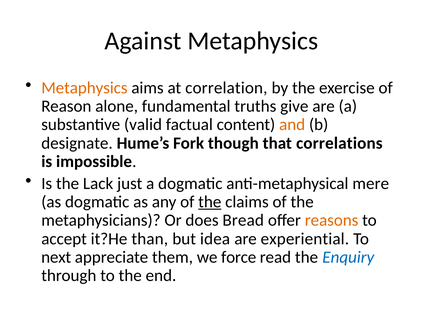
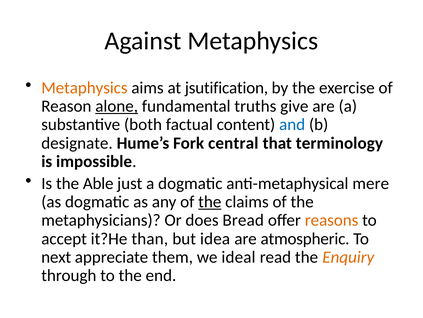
correlation: correlation -> jsutification (227, 88)
alone underline: none -> present (117, 106)
valid: valid -> both (143, 124)
and colour: orange -> blue (292, 124)
though: though -> central (233, 143)
correlations: correlations -> terminology (339, 143)
Lack: Lack -> Able (98, 183)
experiential: experiential -> atmospheric (305, 238)
force: force -> ideal (239, 257)
Enquiry colour: blue -> orange (348, 257)
